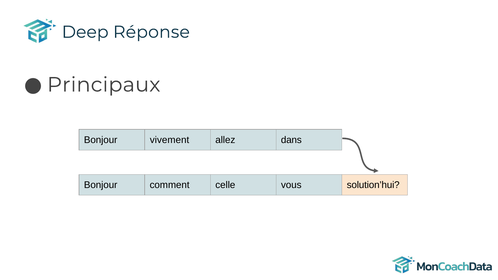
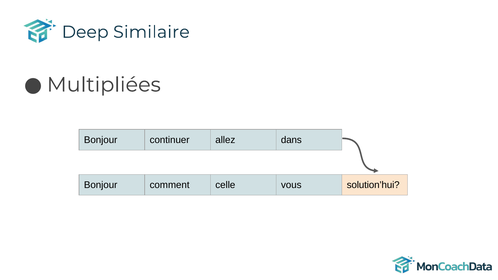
Réponse: Réponse -> Similaire (151, 32)
Principaux: Principaux -> Multipliées (104, 85)
vivement: vivement -> continuer (170, 140)
